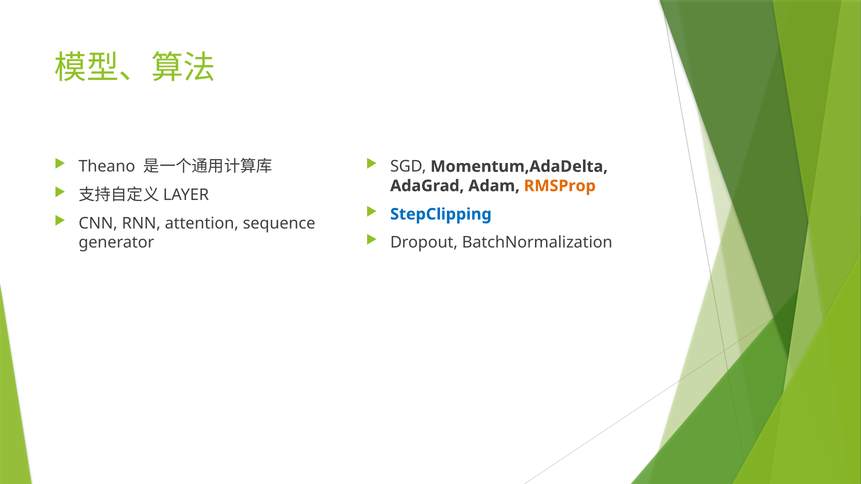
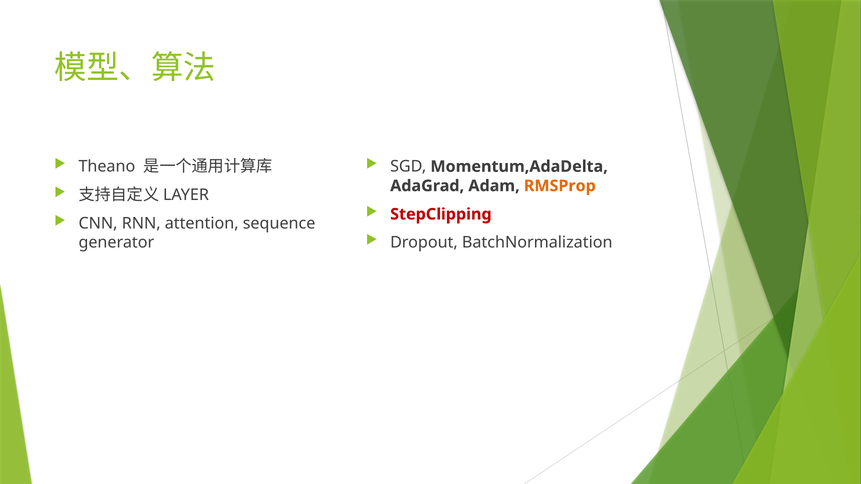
StepClipping colour: blue -> red (441, 214)
